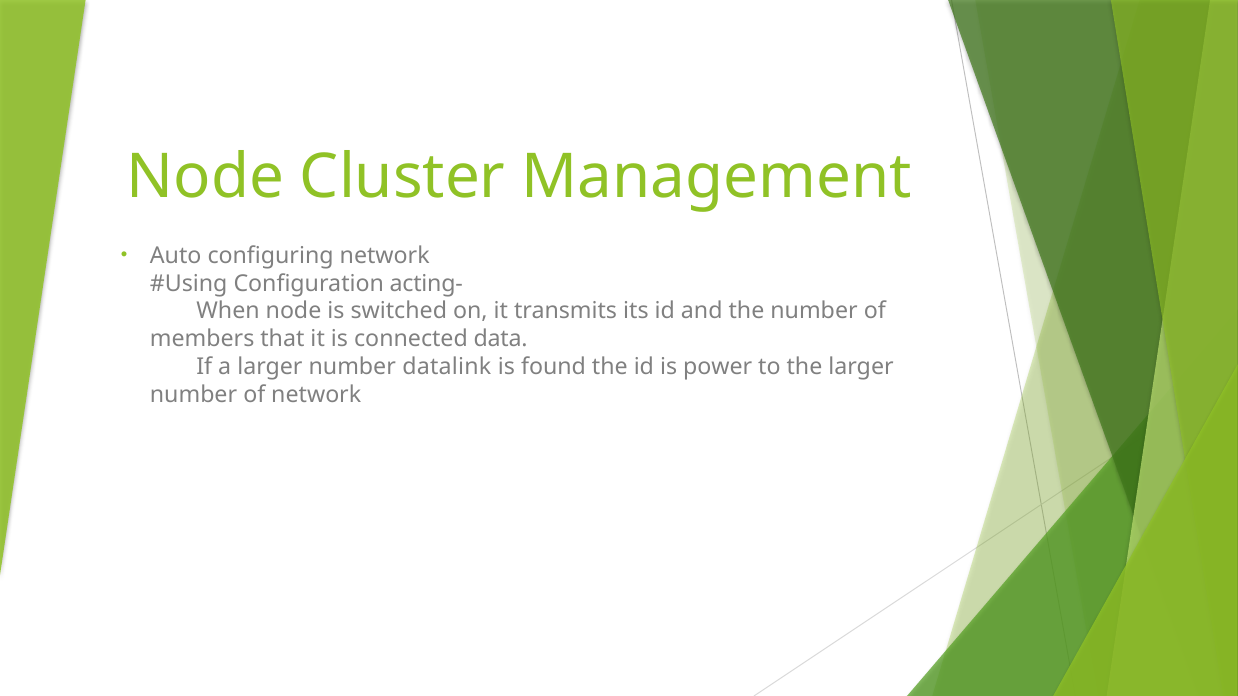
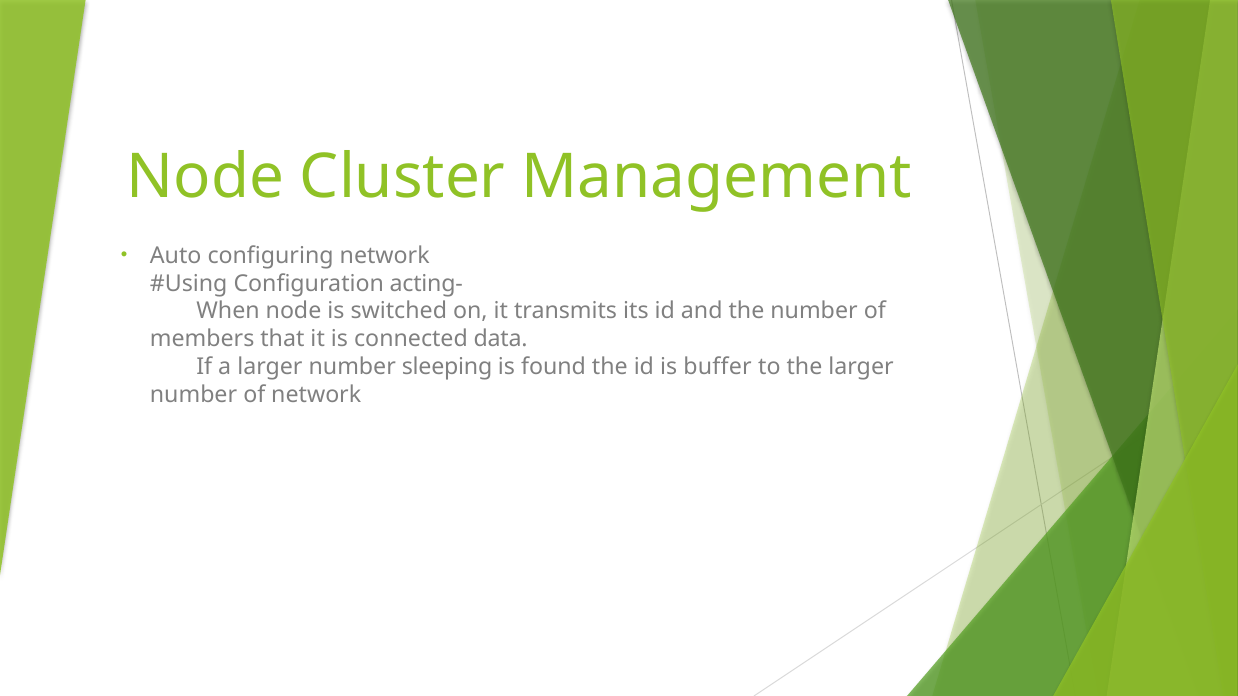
datalink: datalink -> sleeping (447, 367)
power: power -> buffer (718, 367)
